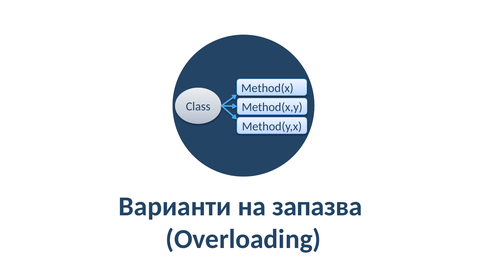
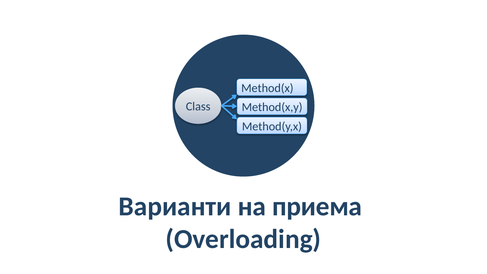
запазва: запазва -> приема (317, 206)
